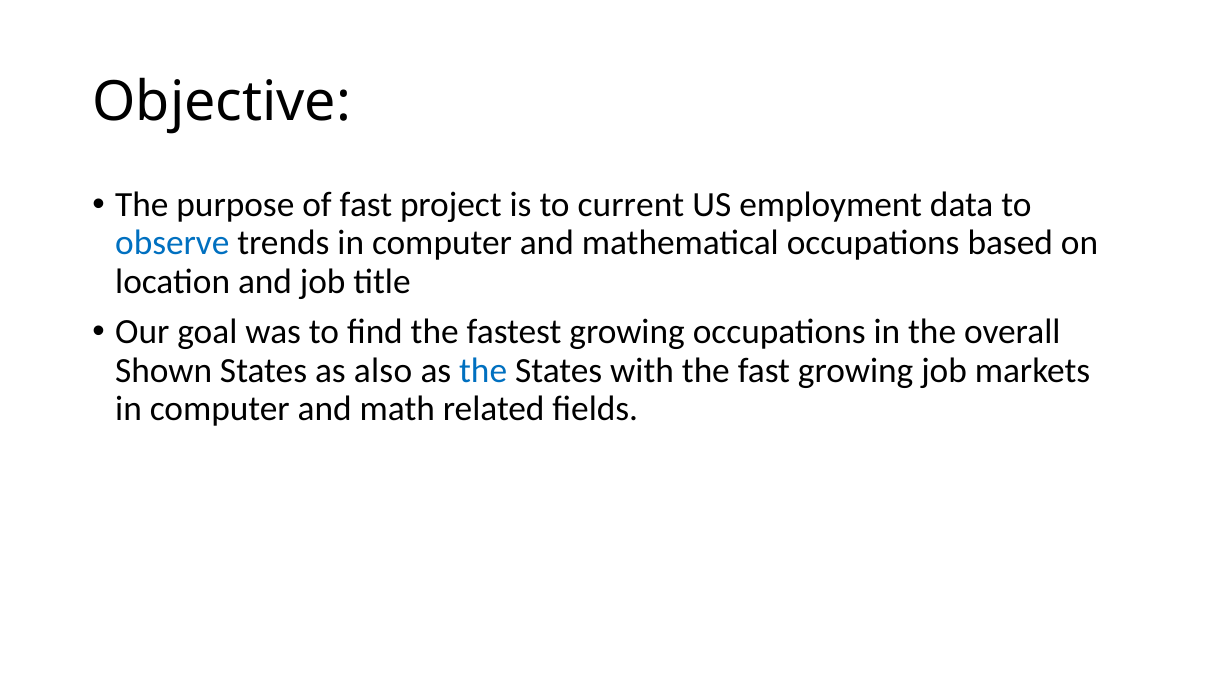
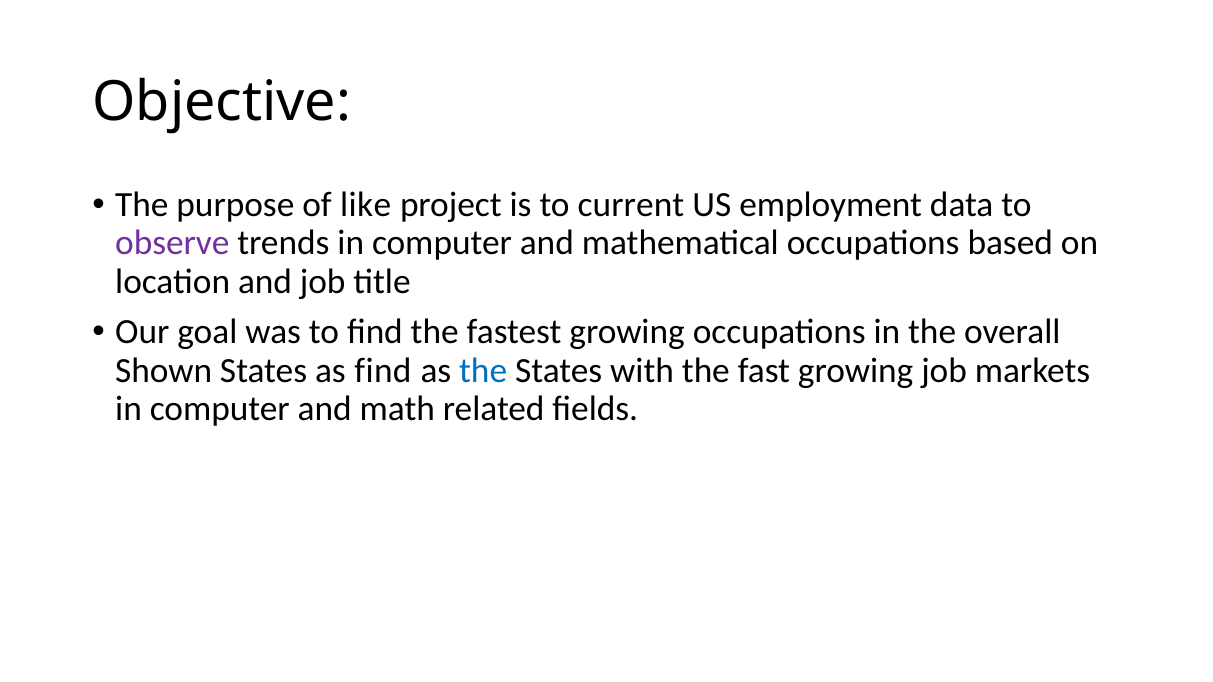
of fast: fast -> like (366, 205)
observe colour: blue -> purple (172, 243)
as also: also -> find (383, 371)
